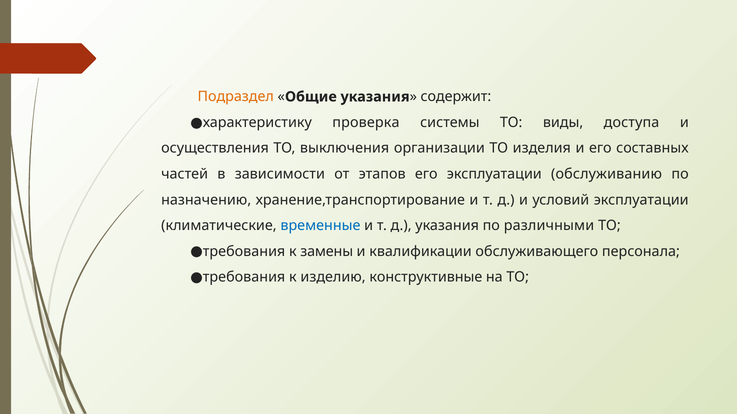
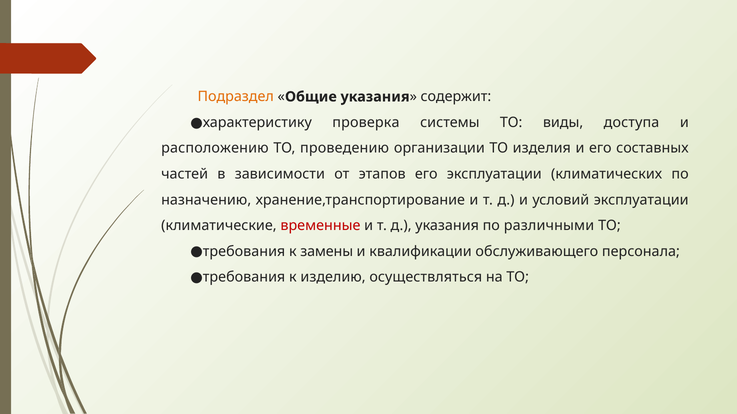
осуществления: осуществления -> расположению (215, 148)
выключения: выключения -> проведению (345, 148)
обслуживанию: обслуживанию -> климатических (607, 174)
временные colour: blue -> red (320, 226)
конструктивные: конструктивные -> осуществляться (426, 277)
